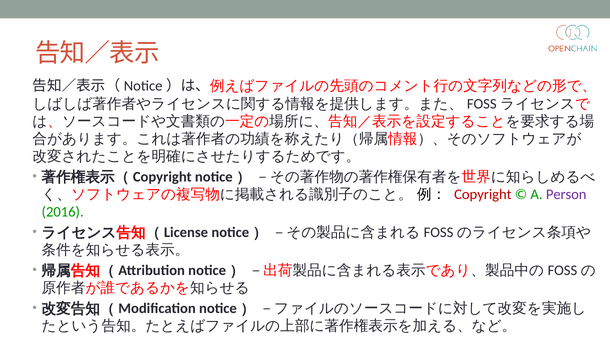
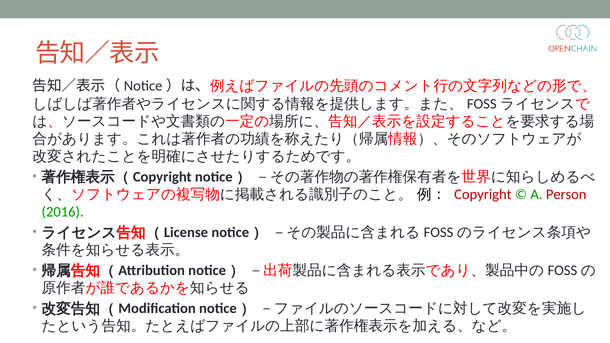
Person colour: purple -> red (566, 194)
